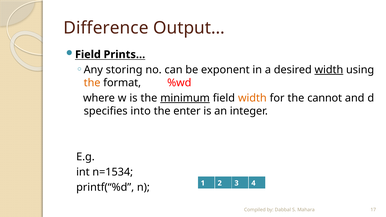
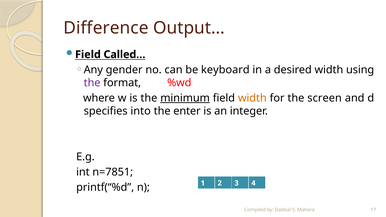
Prints…: Prints… -> Called… (124, 55)
storing: storing -> gender (124, 70)
exponent: exponent -> keyboard (225, 70)
width underline: present -> none (329, 70)
the colour: orange -> purple (92, 83)
cannot: cannot -> screen (325, 98)
n=1534: n=1534 -> n=7851 (113, 172)
